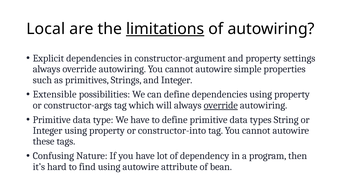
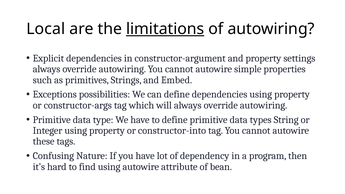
and Integer: Integer -> Embed (177, 80)
Extensible: Extensible -> Exceptions (55, 94)
override underline: present -> none (221, 105)
